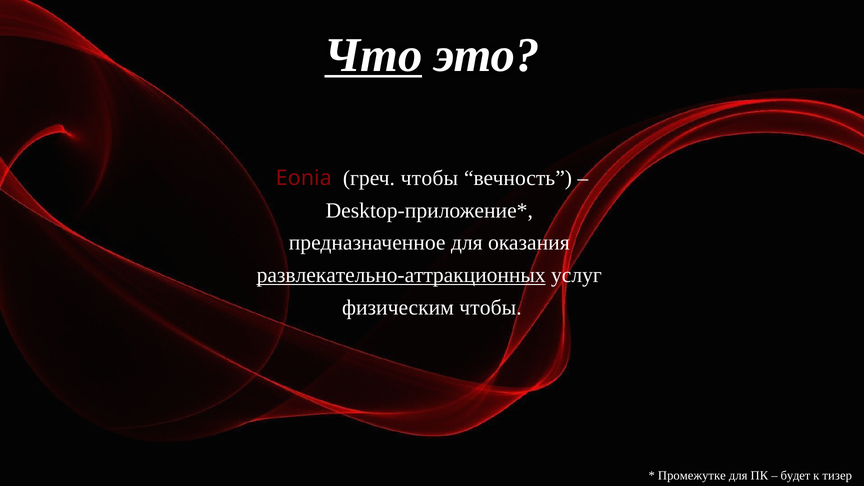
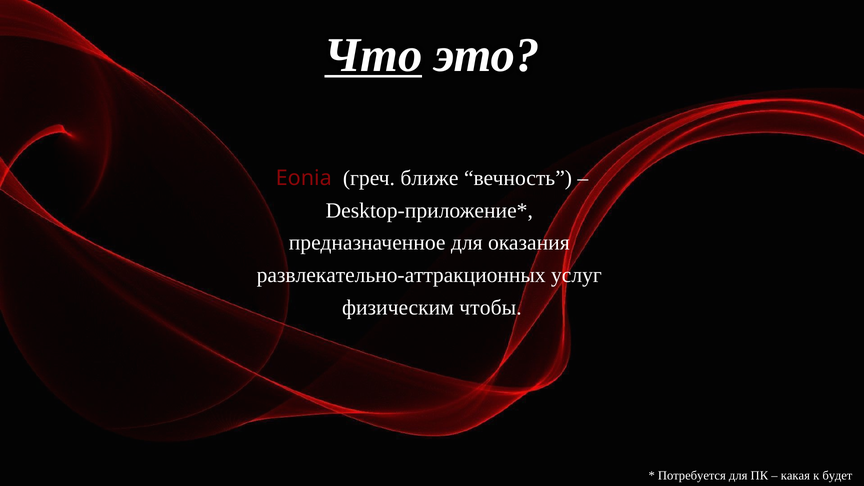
греч чтобы: чтобы -> ближе (429, 178)
развлекательно-аттракционных underline: present -> none (401, 275)
Промежутке: Промежутке -> Потребуется (692, 476)
будет: будет -> какая (795, 476)
тизер: тизер -> будет (837, 476)
